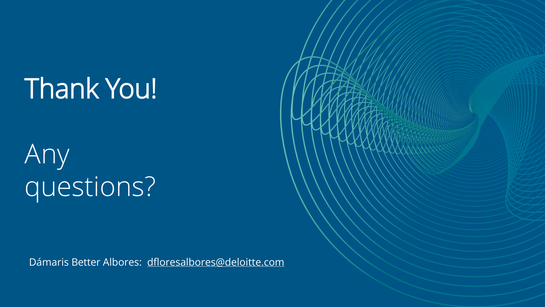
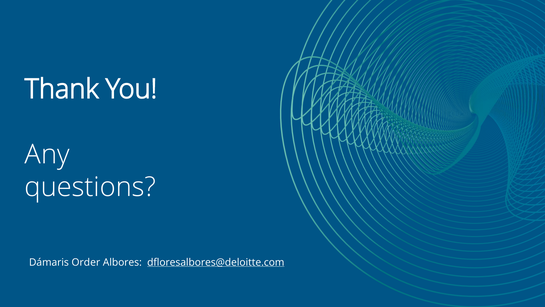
Better: Better -> Order (86, 262)
